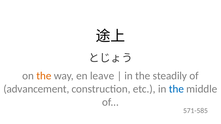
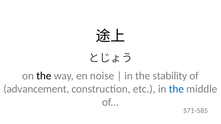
the colour: orange -> black (44, 76)
leave: leave -> noise (102, 76)
steadily: steadily -> stability (170, 76)
